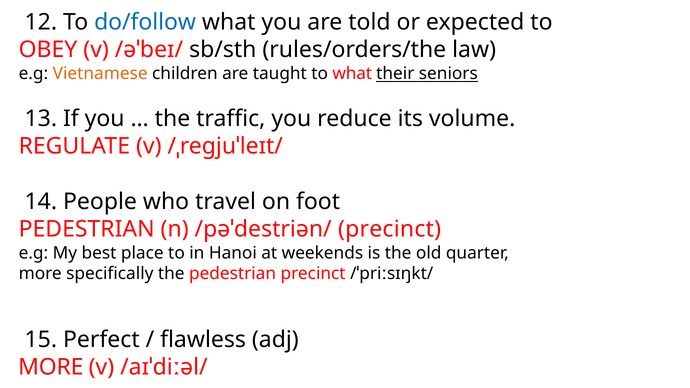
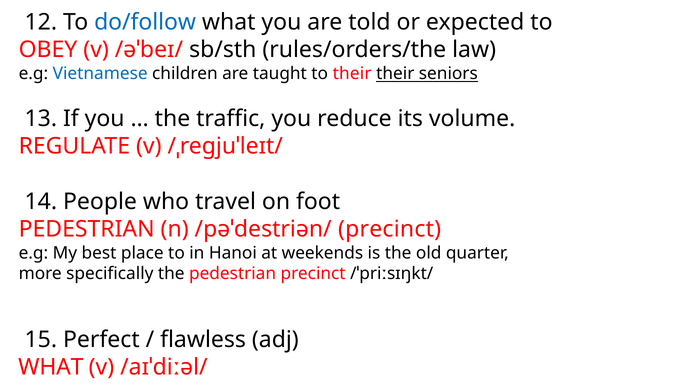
Vietnamese colour: orange -> blue (100, 73)
to what: what -> their (352, 73)
MORE: MORE -> WHAT (51, 367)
